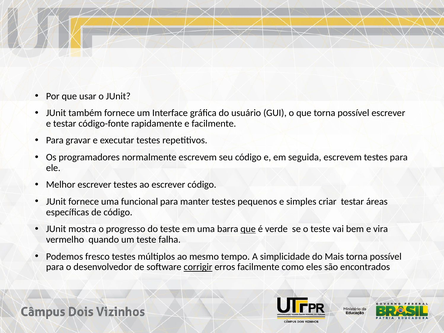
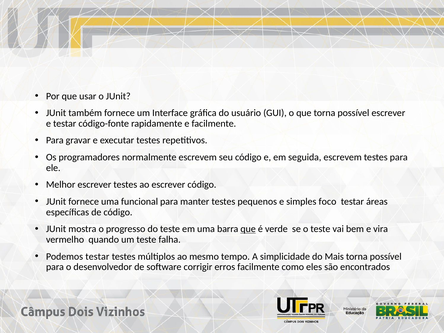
criar: criar -> foco (328, 201)
Podemos fresco: fresco -> testar (97, 256)
corrigir underline: present -> none (198, 267)
